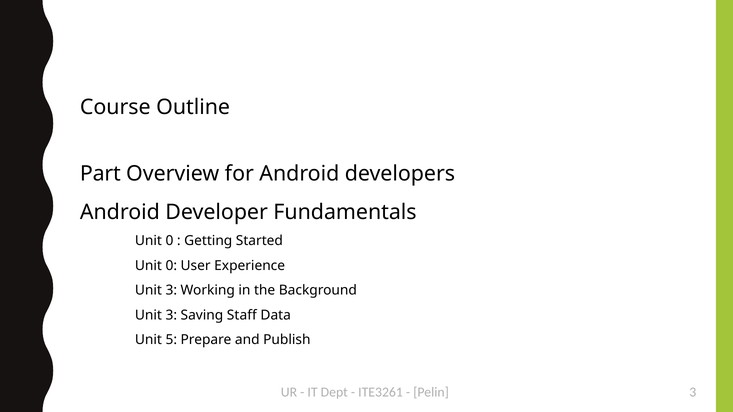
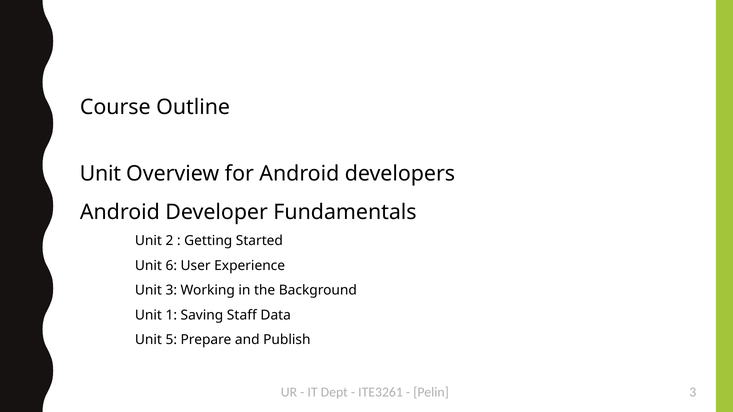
Part: Part -> Unit (100, 174)
0: 0 -> 2 (169, 241)
0: 0 -> 6 (171, 266)
3: 3 -> 1 (171, 315)
